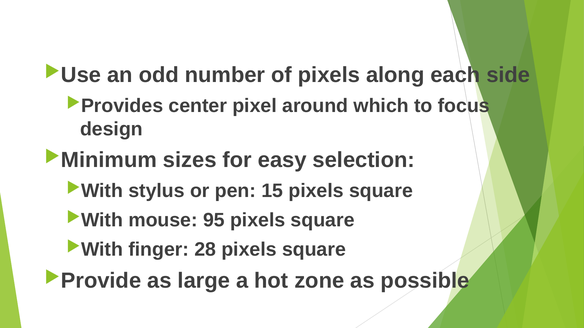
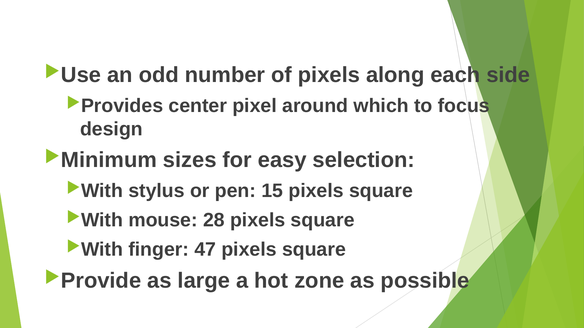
95: 95 -> 28 (214, 220)
28: 28 -> 47 (205, 250)
